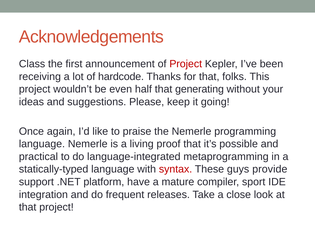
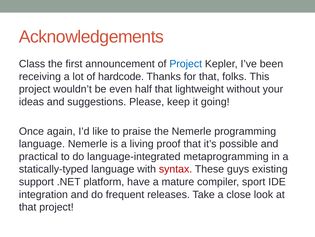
Project colour: red -> blue (186, 64)
generating: generating -> lightweight (200, 89)
provide: provide -> existing (270, 169)
